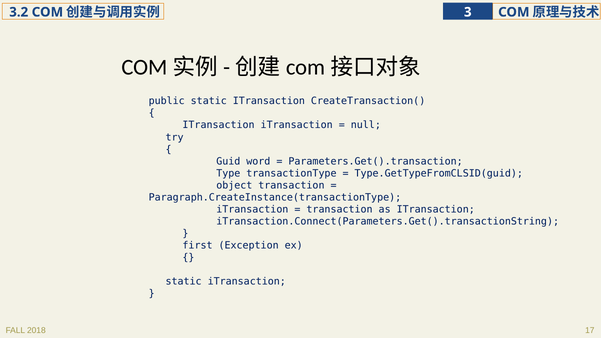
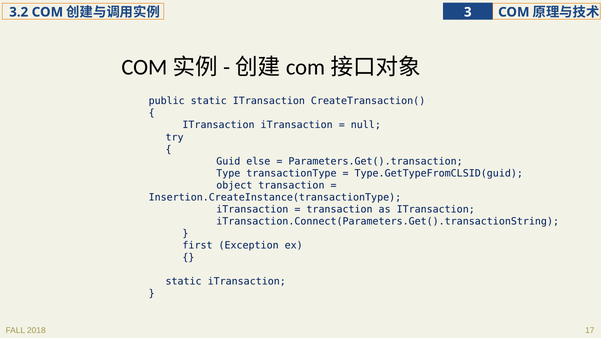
word: word -> else (258, 161)
Paragraph.CreateInstance(transactionType: Paragraph.CreateInstance(transactionType -> Insertion.CreateInstance(transactionType (275, 197)
